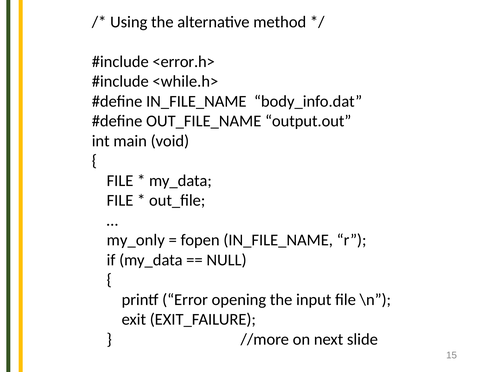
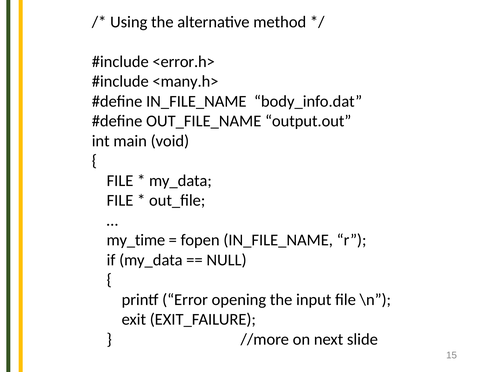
<while.h>: <while.h> -> <many.h> (185, 81)
my_only: my_only -> my_time (136, 240)
